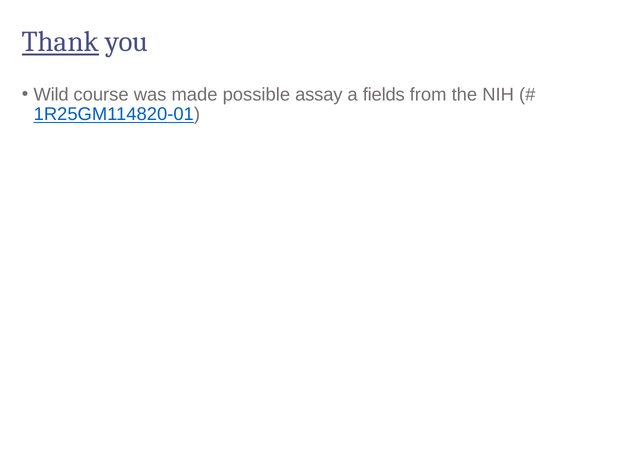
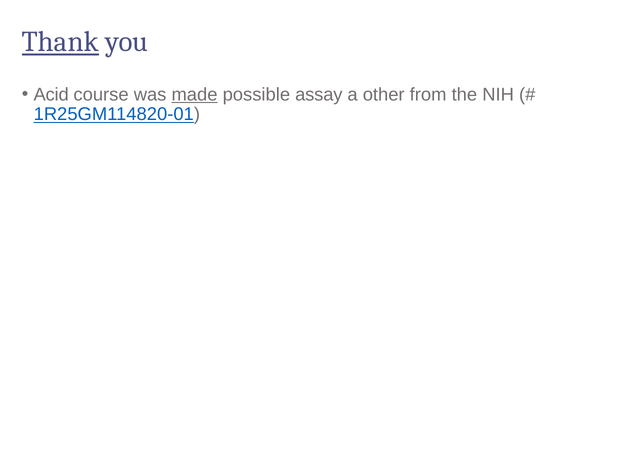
Wild: Wild -> Acid (51, 95)
made underline: none -> present (195, 95)
fields: fields -> other (384, 95)
